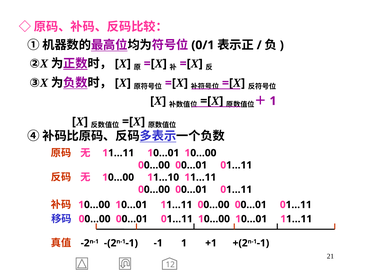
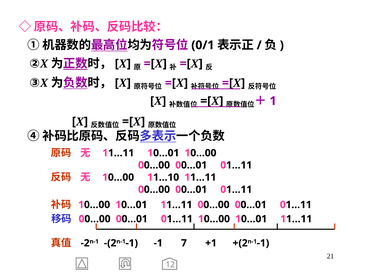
-1 1: 1 -> 7 (184, 243)
